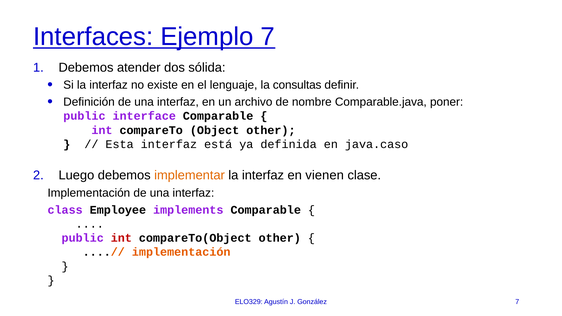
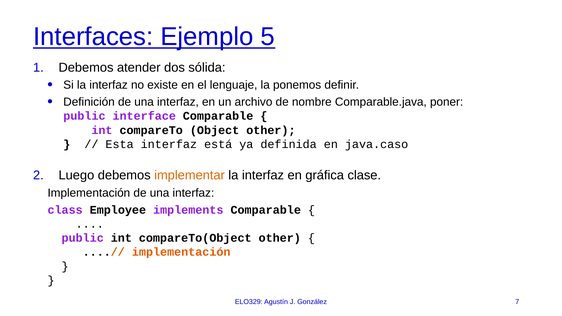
Ejemplo 7: 7 -> 5 (268, 37)
consultas: consultas -> ponemos (297, 85)
vienen: vienen -> gráfica (325, 175)
int colour: red -> black (121, 238)
